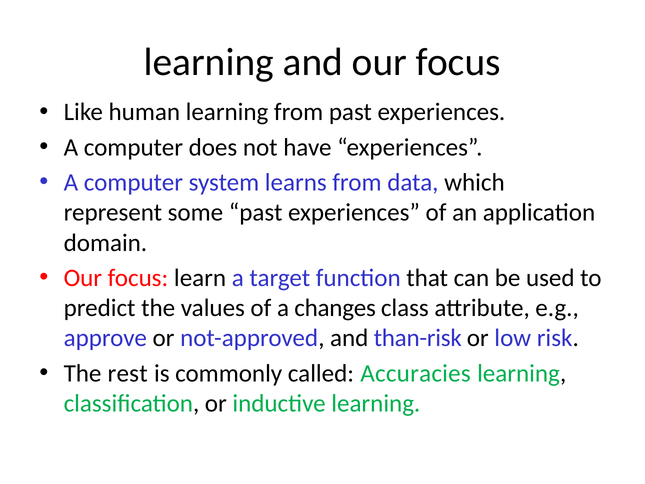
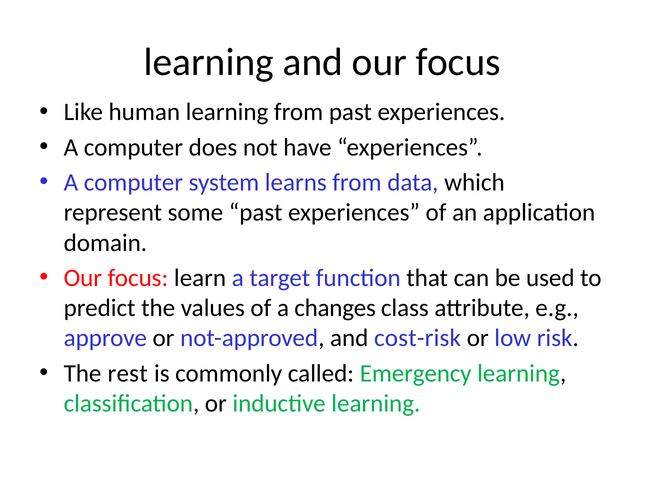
than-risk: than-risk -> cost-risk (418, 338)
Accuracies: Accuracies -> Emergency (416, 373)
